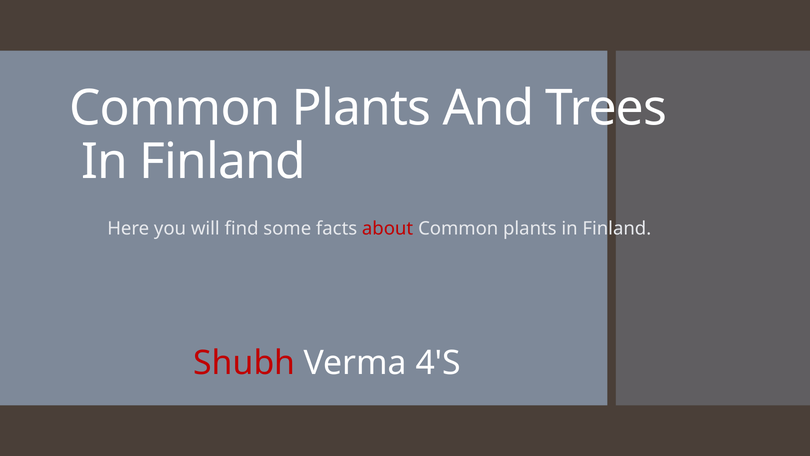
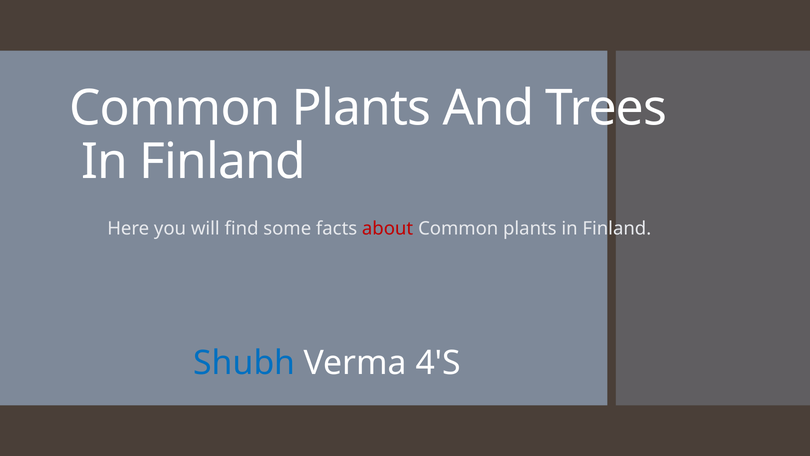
Shubh colour: red -> blue (244, 363)
